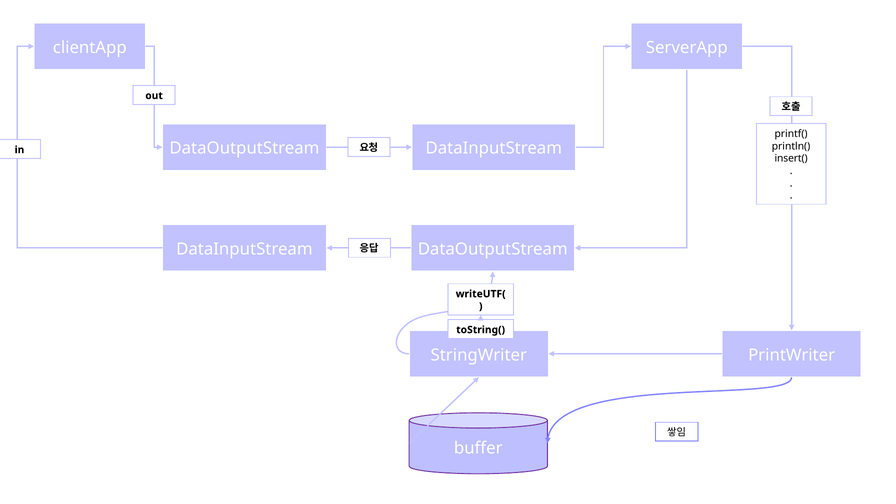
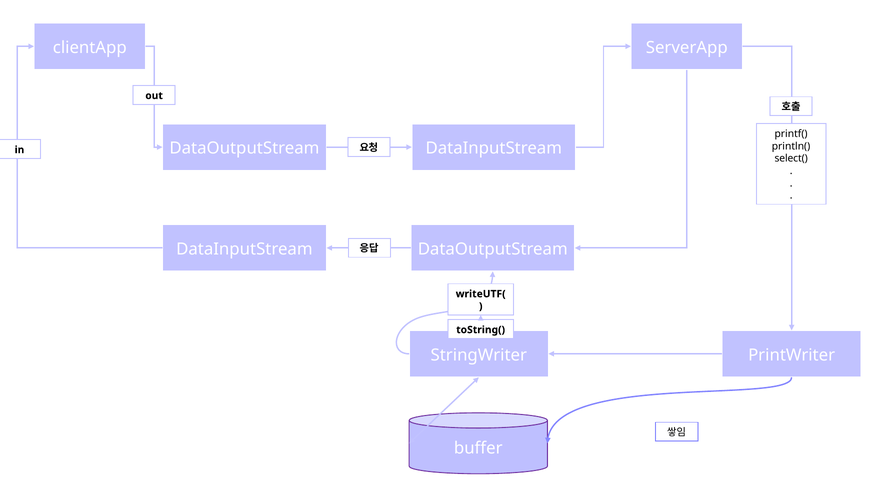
insert(: insert( -> select( (791, 159)
